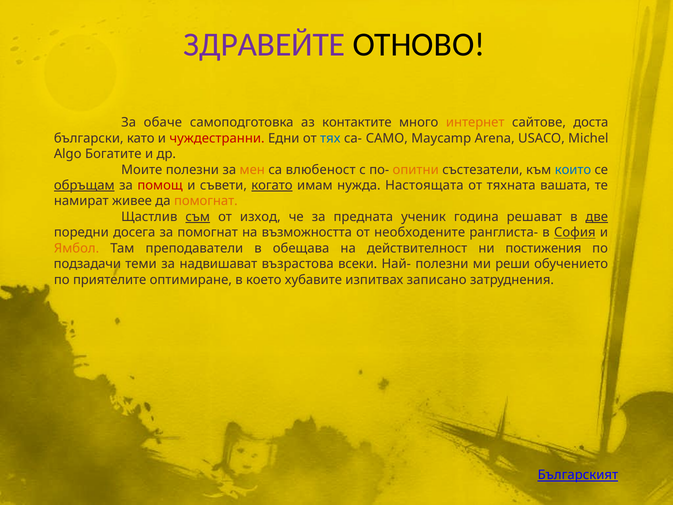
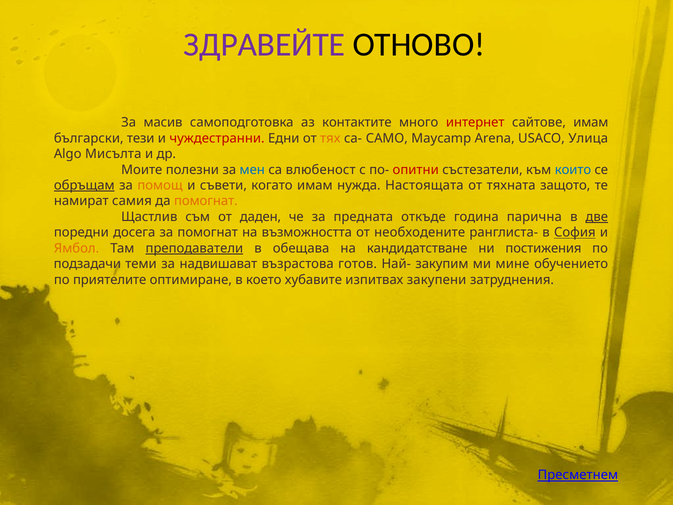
обаче: обаче -> масив (163, 122)
интернет colour: orange -> red (475, 122)
сайтове доста: доста -> имам (591, 122)
като: като -> тези (141, 138)
тях colour: blue -> orange (330, 138)
Michel: Michel -> Улица (588, 138)
Богатите: Богатите -> Мисълта (113, 154)
мен colour: orange -> blue (252, 170)
опитни colour: orange -> red (416, 170)
помощ colour: red -> orange (160, 185)
когато underline: present -> none (272, 185)
вашата: вашата -> защото (565, 185)
живее: живее -> самия (132, 201)
съм underline: present -> none (198, 217)
изход: изход -> даден (260, 217)
ученик: ученик -> откъде (423, 217)
решават: решават -> парична (534, 217)
преподаватели underline: none -> present (194, 248)
действителност: действителност -> кандидатстване (417, 248)
всеки: всеки -> готов (358, 264)
Най- полезни: полезни -> закупим (442, 264)
реши: реши -> мине (513, 264)
записано: записано -> закупени (437, 280)
Българският: Българският -> Пресметнем (578, 475)
